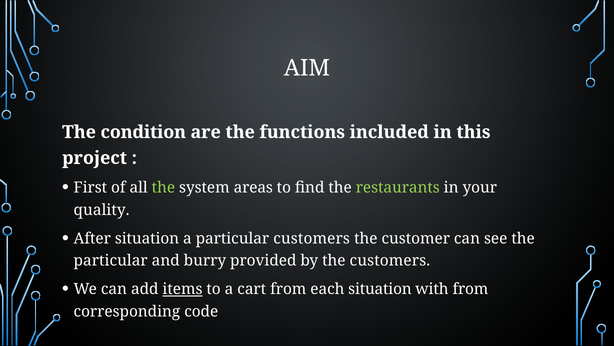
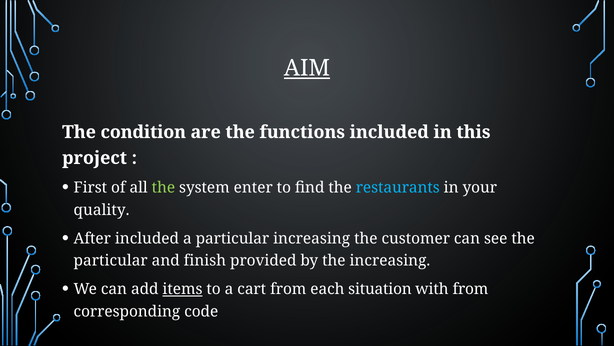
AIM underline: none -> present (307, 68)
areas: areas -> enter (253, 188)
restaurants colour: light green -> light blue (398, 188)
After situation: situation -> included (147, 238)
particular customers: customers -> increasing (312, 238)
burry: burry -> finish (205, 260)
the customers: customers -> increasing (390, 260)
